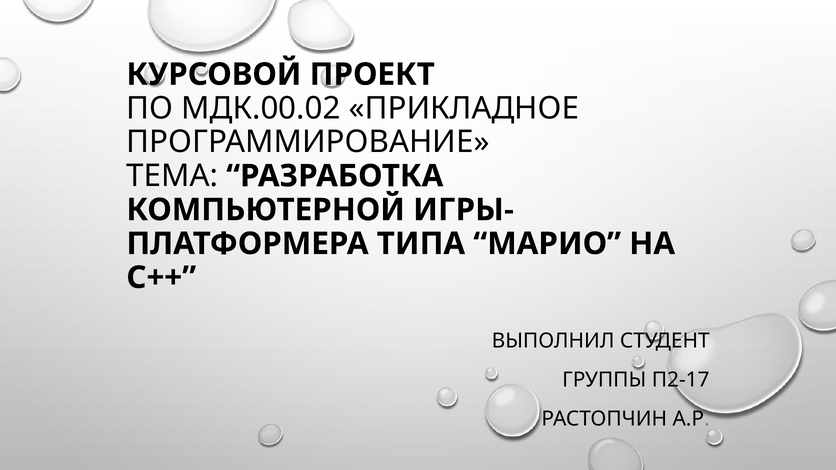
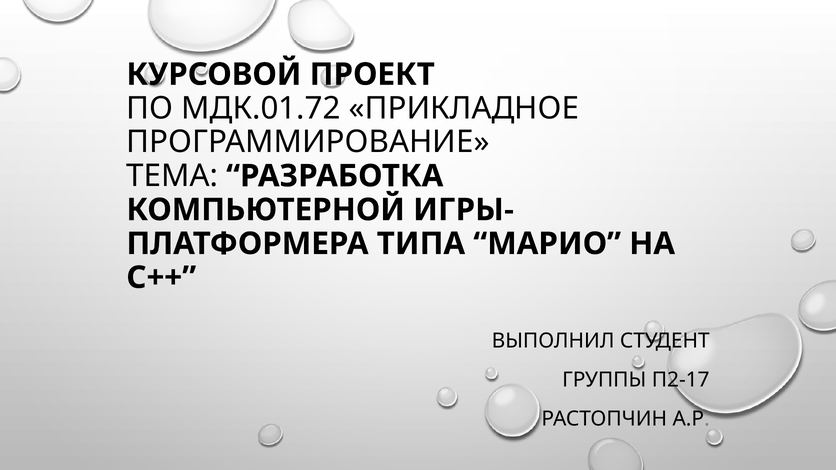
МДК.00.02: МДК.00.02 -> МДК.01.72 (261, 108)
